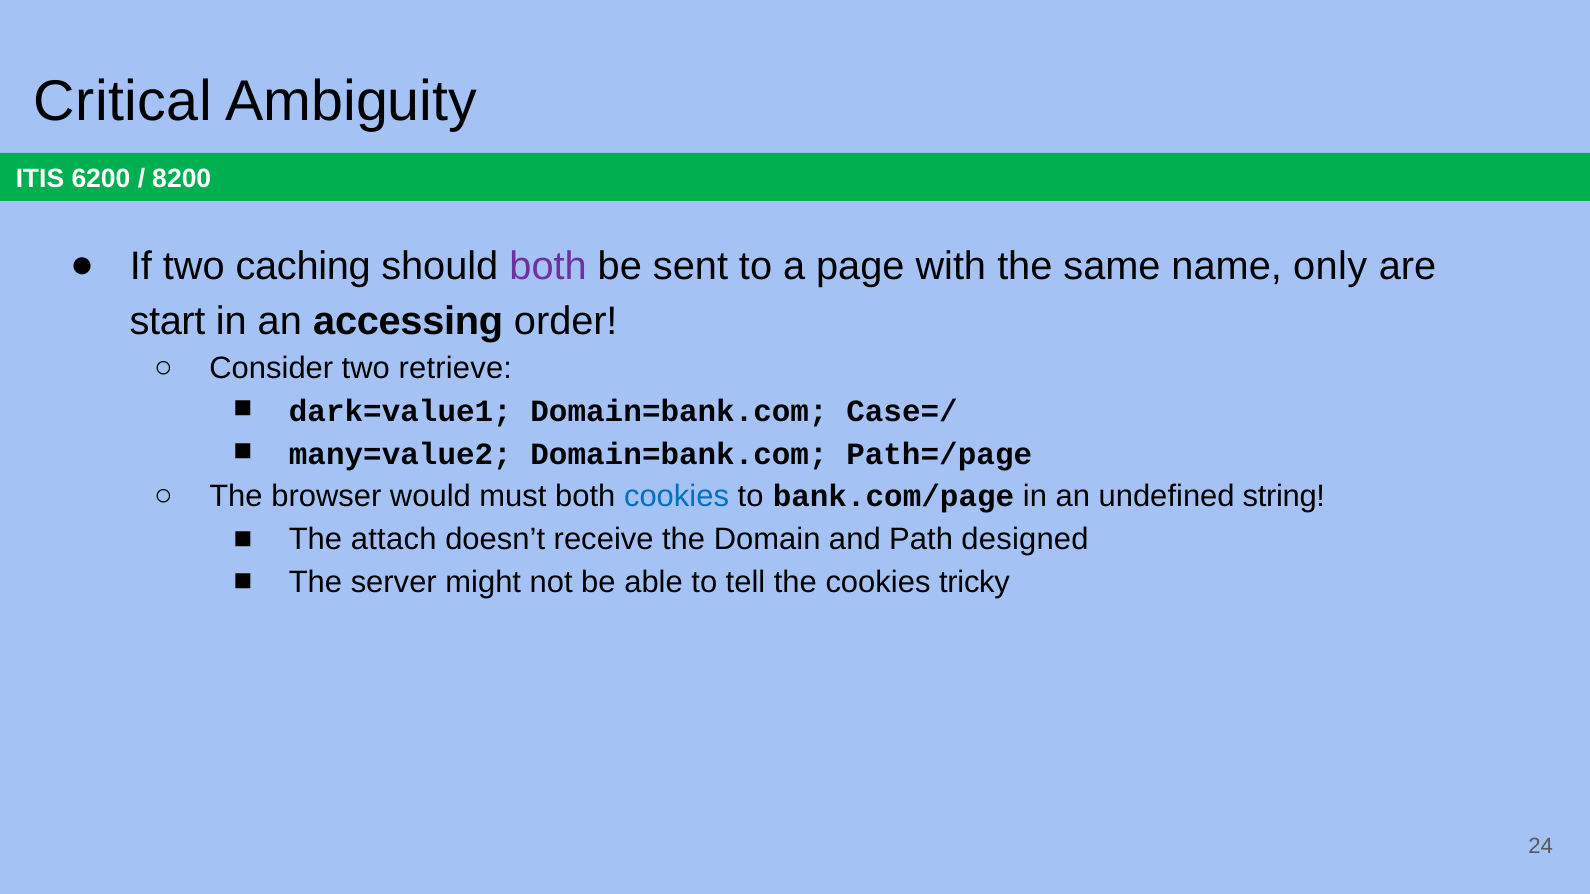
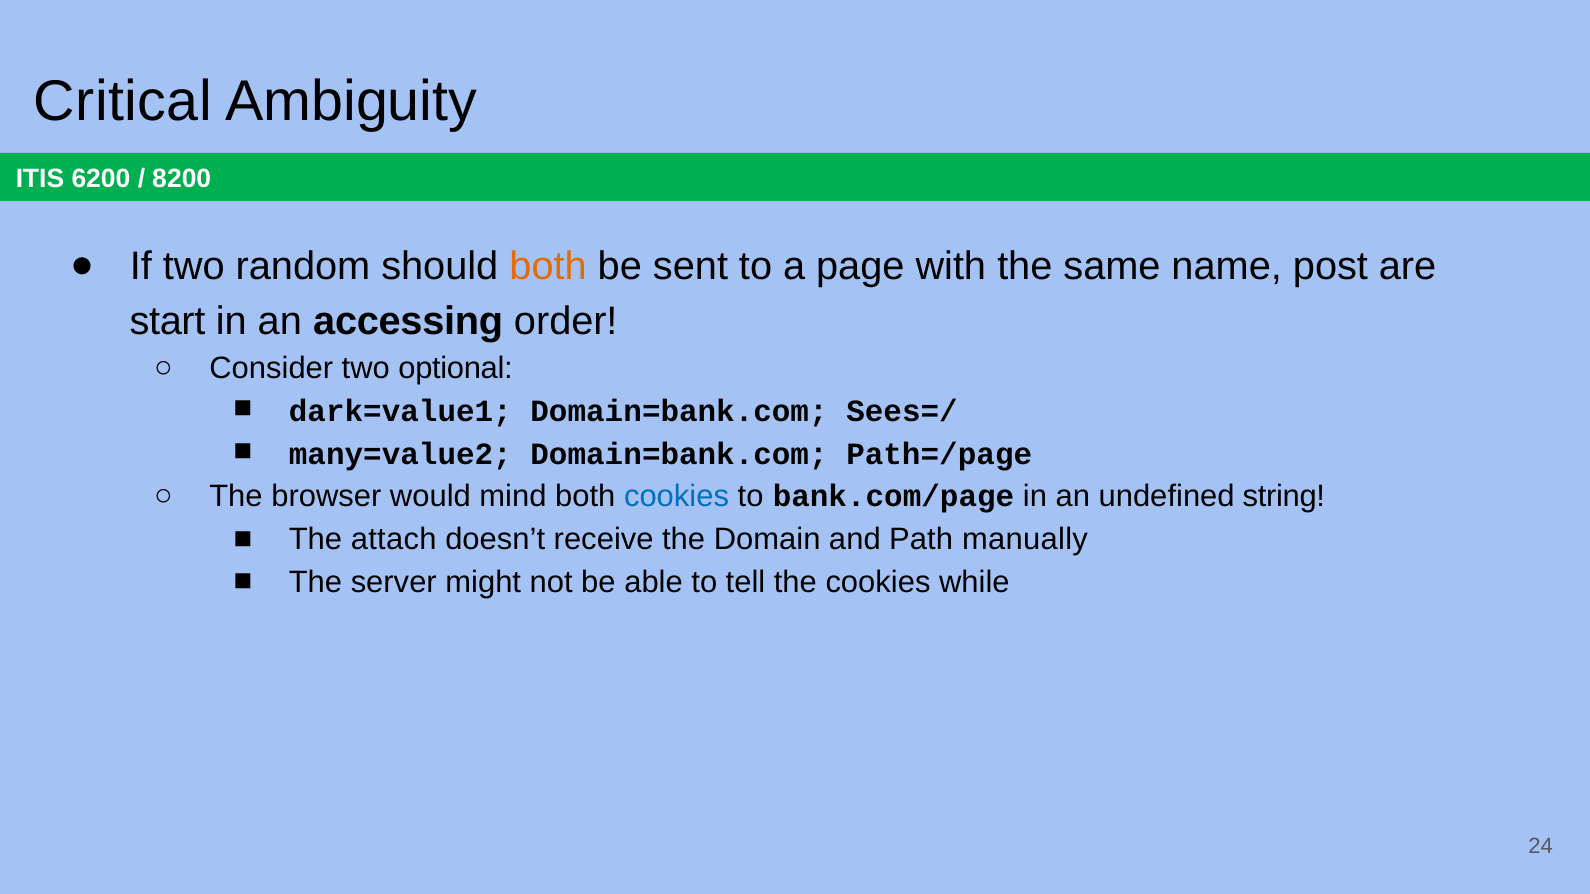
caching: caching -> random (303, 266)
both colour: purple -> orange (548, 266)
only: only -> post (1330, 266)
retrieve: retrieve -> optional (456, 369)
Case=/: Case=/ -> Sees=/ (902, 411)
must: must -> mind (513, 497)
designed: designed -> manually (1025, 540)
tricky: tricky -> while (974, 582)
